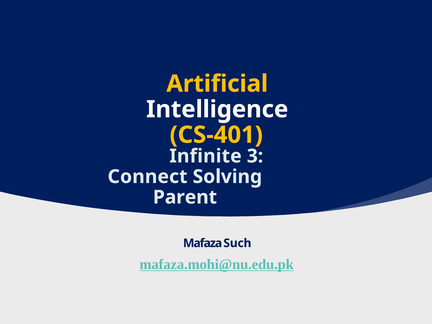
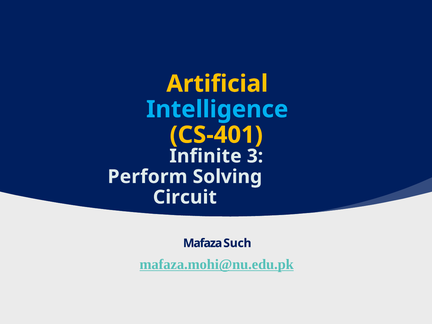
Intelligence colour: white -> light blue (217, 109)
Connect: Connect -> Perform (148, 177)
Parent: Parent -> Circuit (185, 197)
